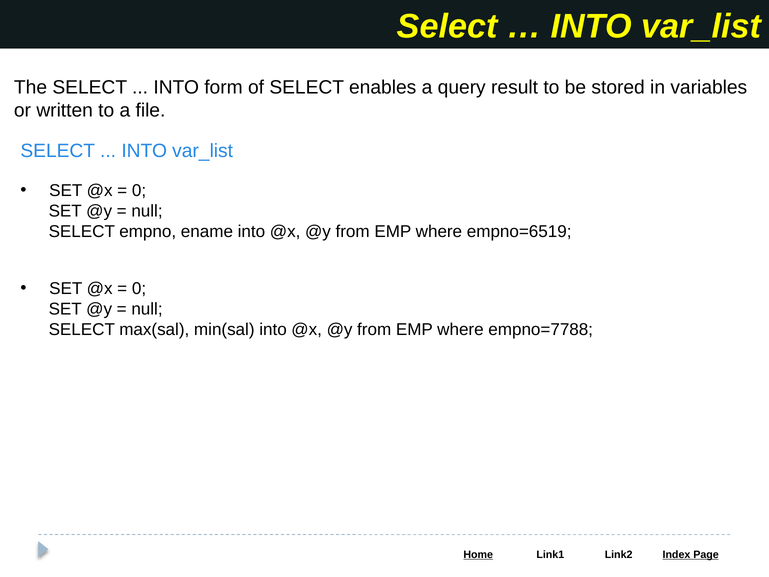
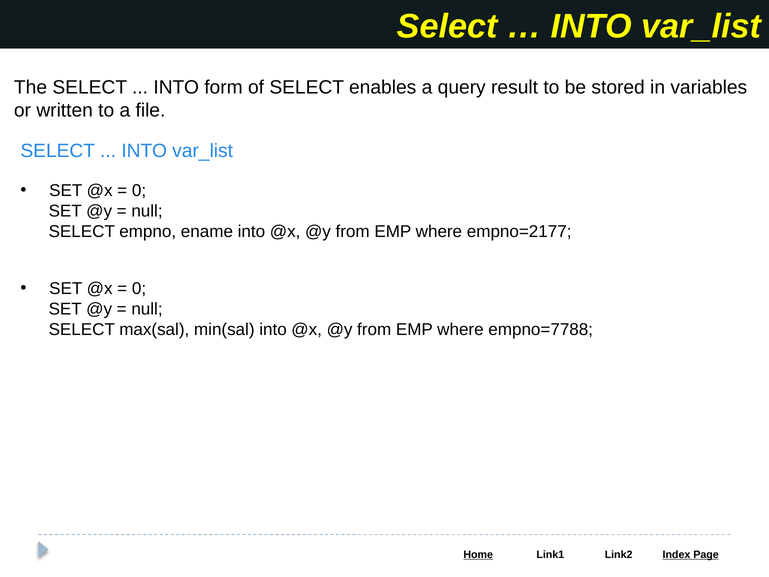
empno=6519: empno=6519 -> empno=2177 (519, 231)
